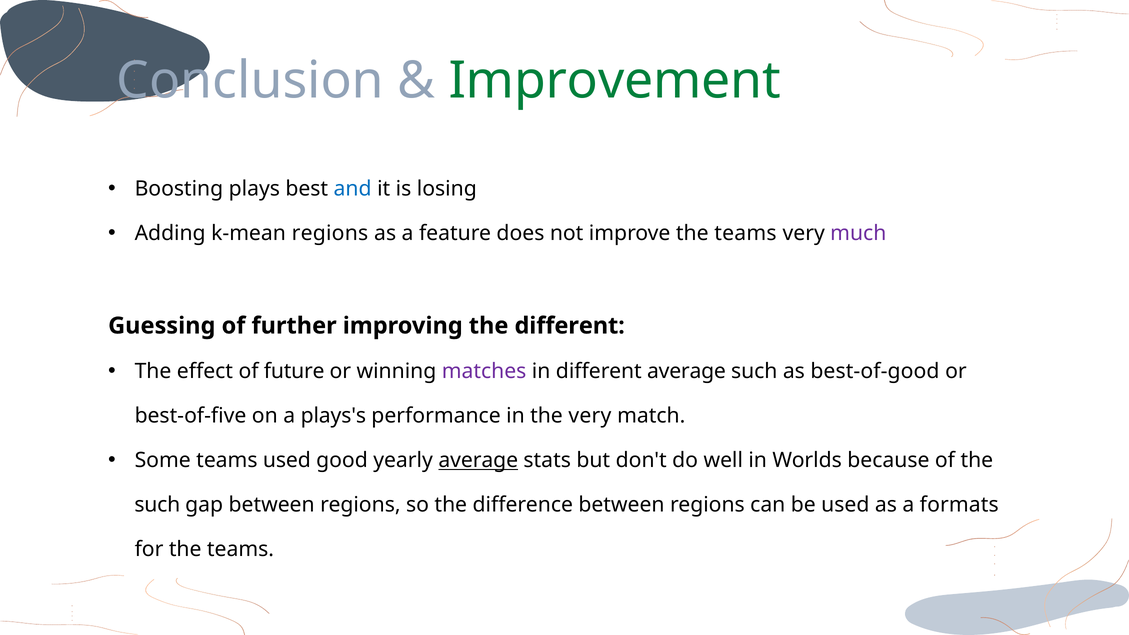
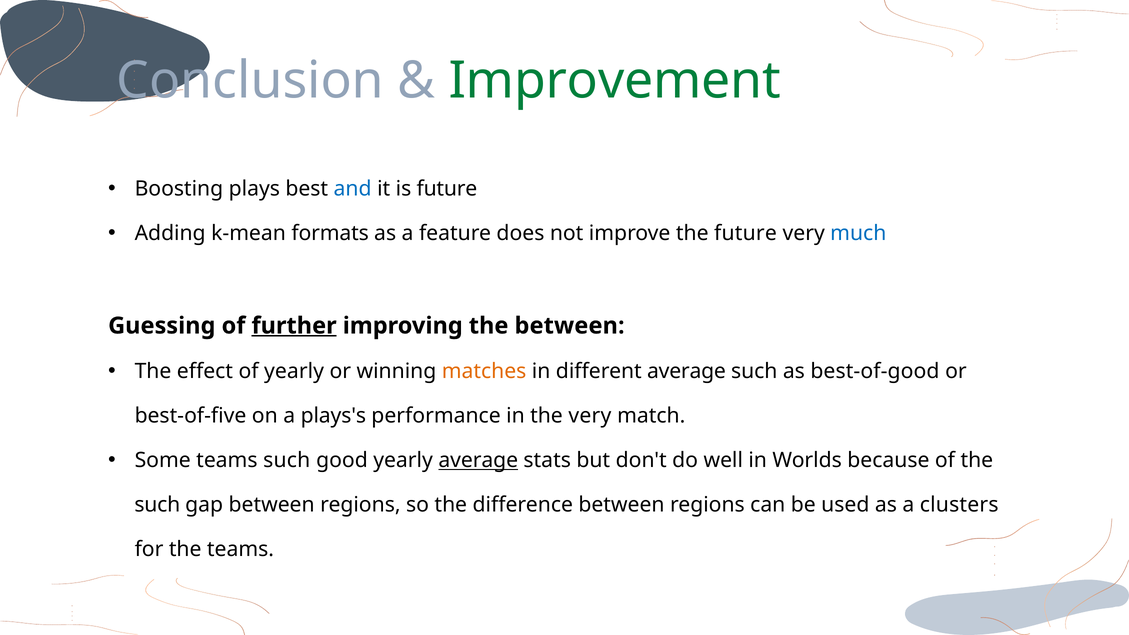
is losing: losing -> future (447, 189)
k-mean regions: regions -> formats (330, 233)
improve the teams: teams -> future (745, 233)
much colour: purple -> blue (858, 233)
further underline: none -> present (294, 326)
the different: different -> between (570, 326)
of future: future -> yearly (294, 371)
matches colour: purple -> orange (484, 371)
teams used: used -> such (287, 460)
formats: formats -> clusters (959, 505)
